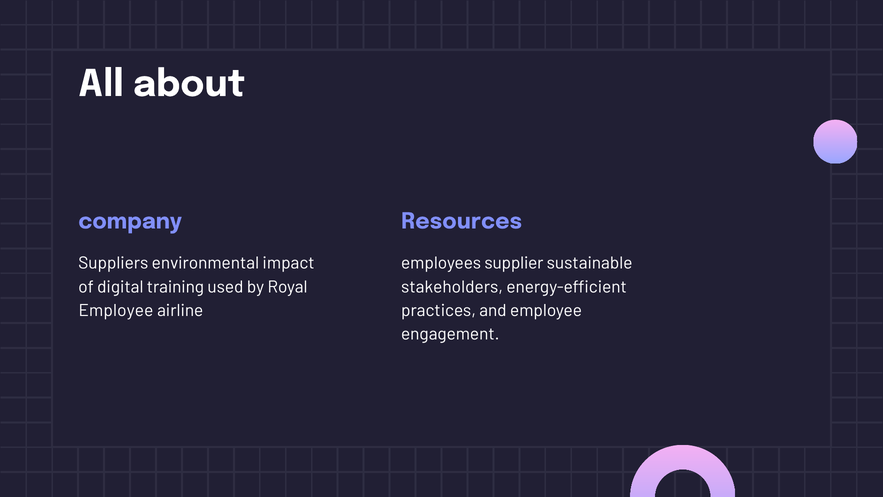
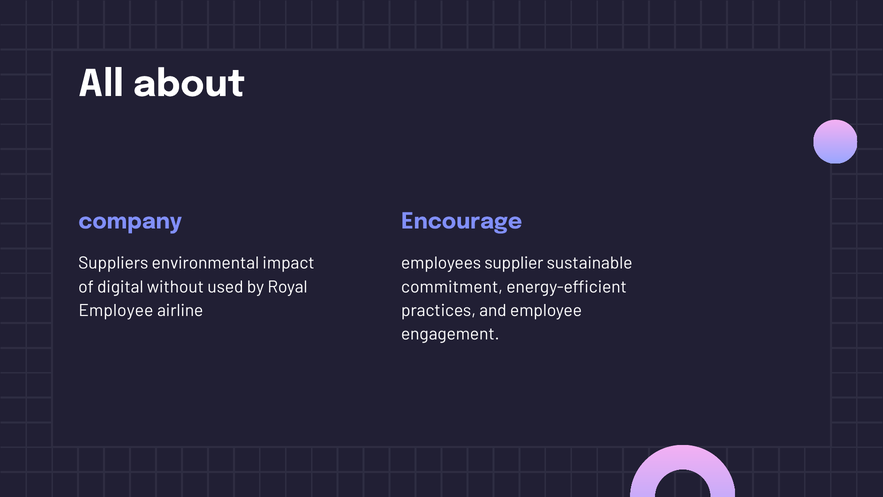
Resources: Resources -> Encourage (462, 221)
training: training -> without (175, 287)
stakeholders: stakeholders -> commitment (452, 287)
